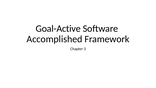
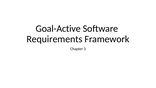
Accomplished: Accomplished -> Requirements (54, 39)
